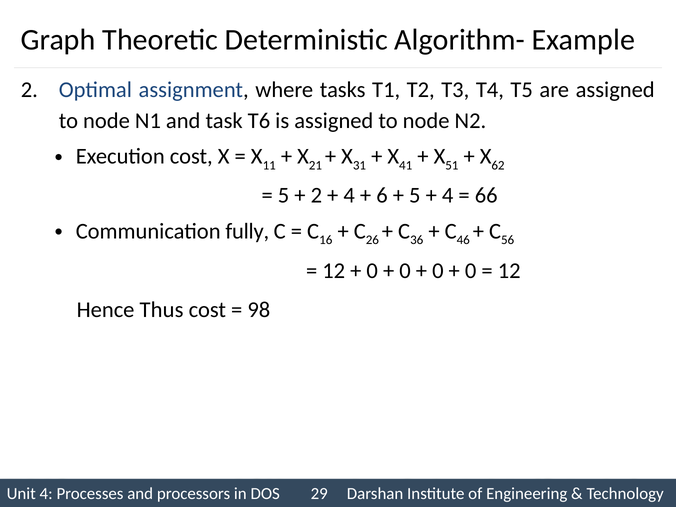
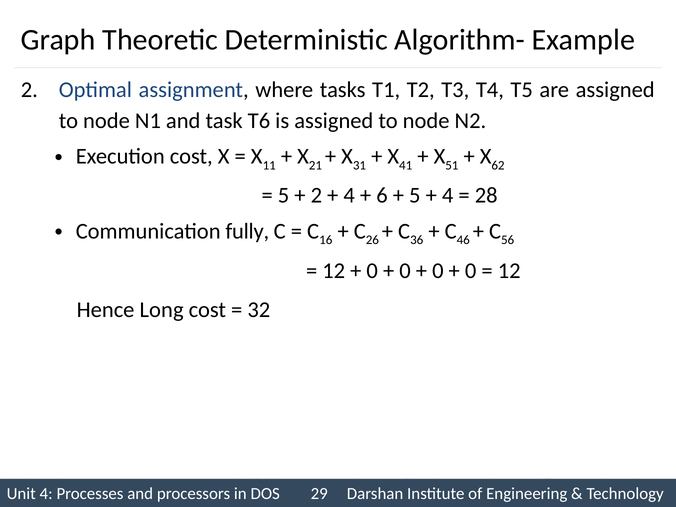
66: 66 -> 28 (486, 196)
Thus: Thus -> Long (162, 310)
98: 98 -> 32 (259, 310)
